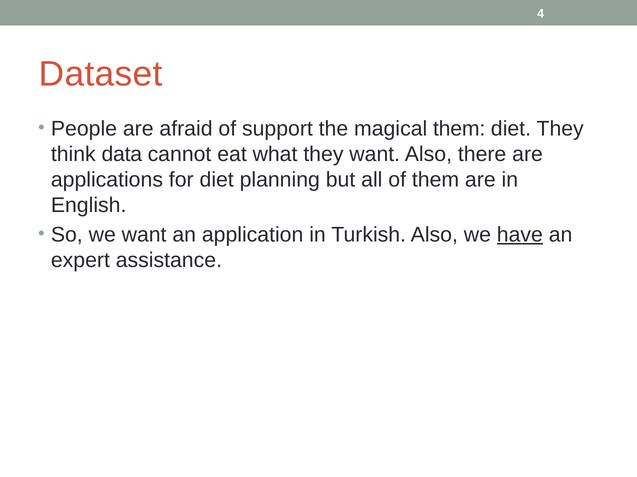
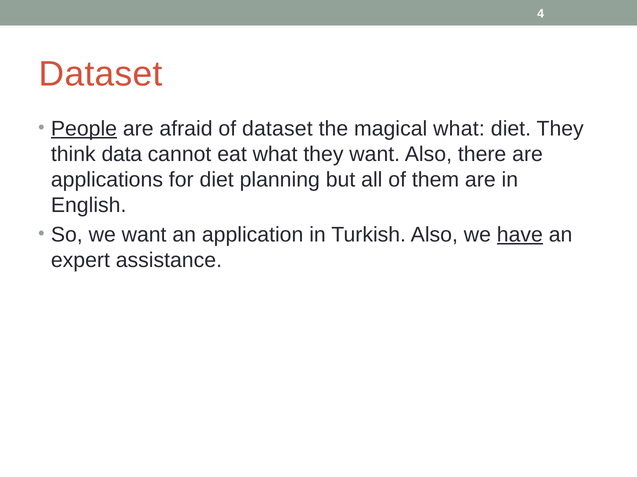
People underline: none -> present (84, 129)
of support: support -> dataset (277, 129)
magical them: them -> what (459, 129)
